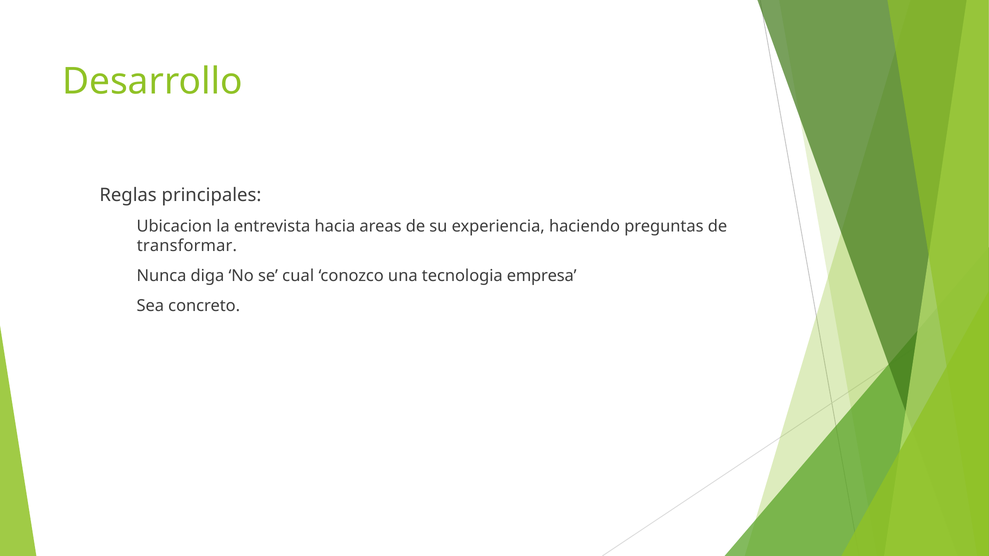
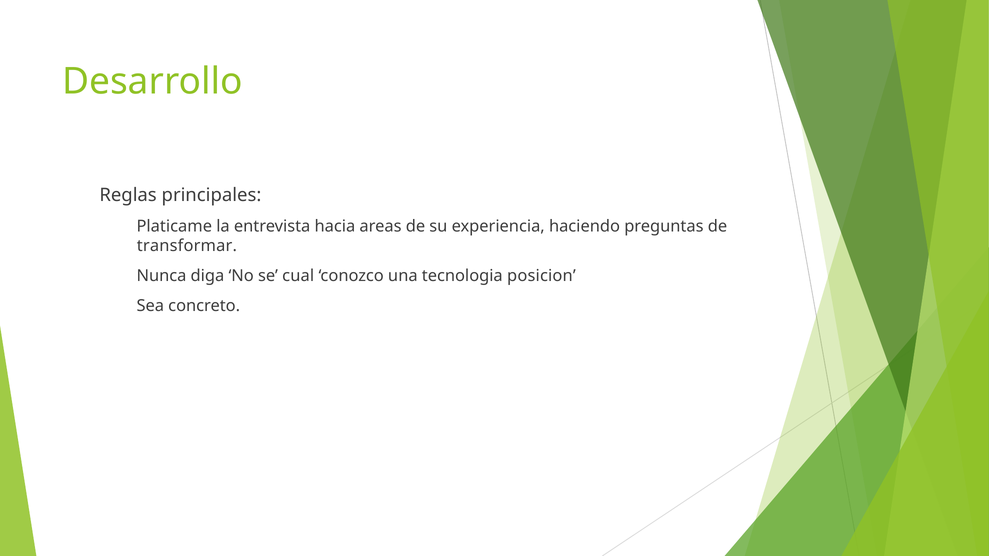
Ubicacion: Ubicacion -> Platicame (174, 226)
empresa: empresa -> posicion (541, 276)
